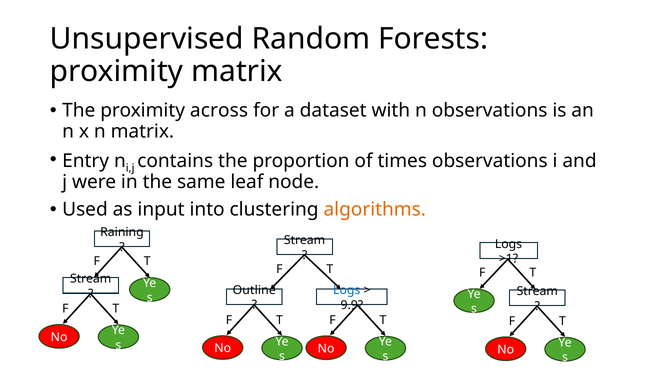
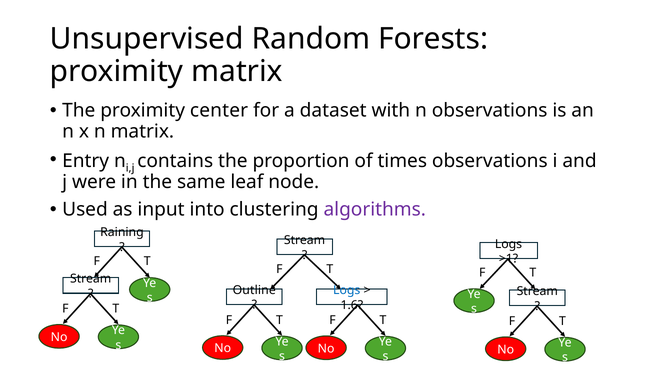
across: across -> center (219, 111)
algorithms colour: orange -> purple (375, 210)
9.9: 9.9 -> 1.6 (352, 305)
